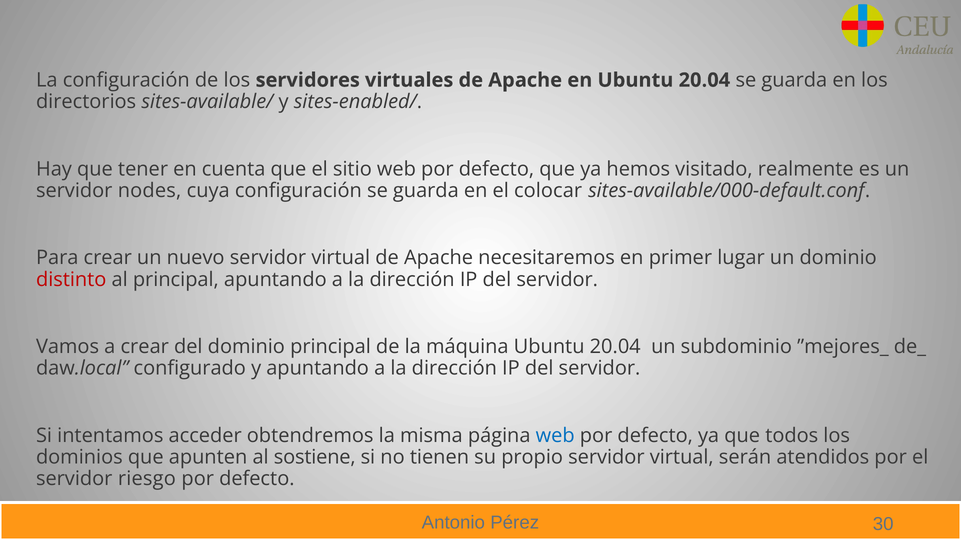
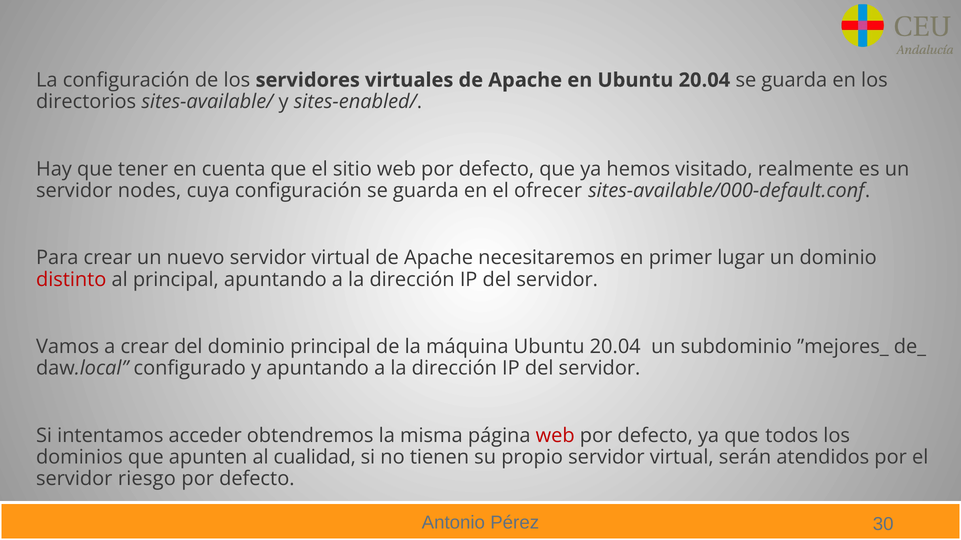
colocar: colocar -> ofrecer (548, 191)
web colour: blue -> red (555, 436)
sostiene: sostiene -> cualidad (315, 458)
